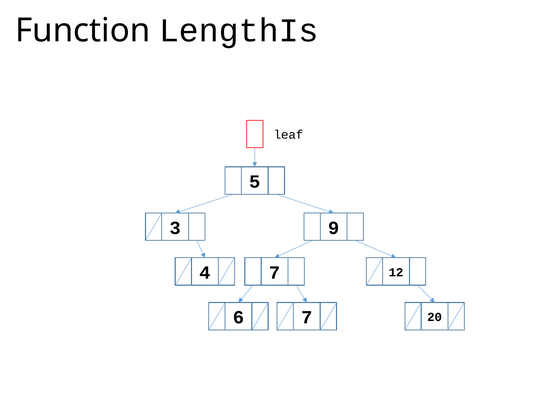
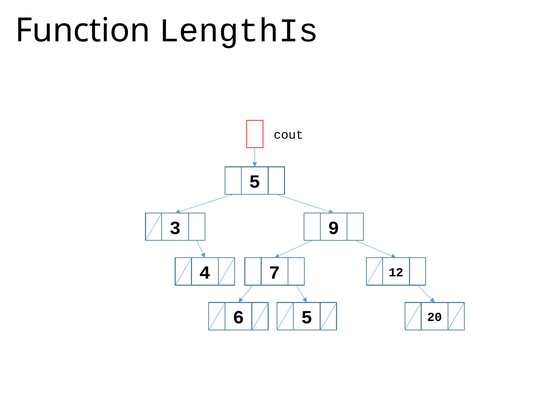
leaf: leaf -> cout (288, 135)
6 7: 7 -> 5 (307, 317)
